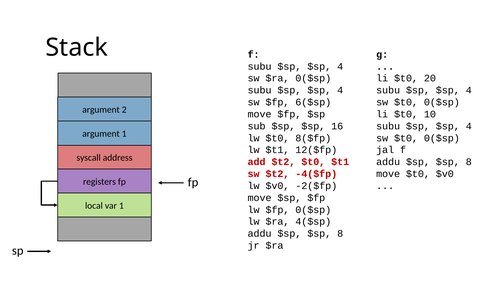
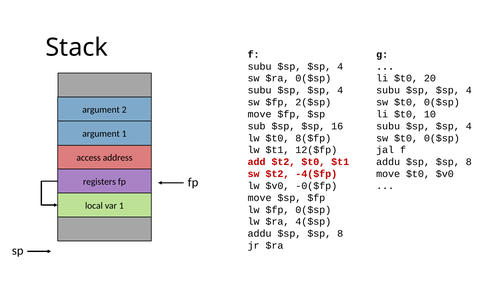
6($sp: 6($sp -> 2($sp (313, 102)
syscall: syscall -> access (89, 158)
-2($fp: -2($fp -> -0($fp (316, 186)
